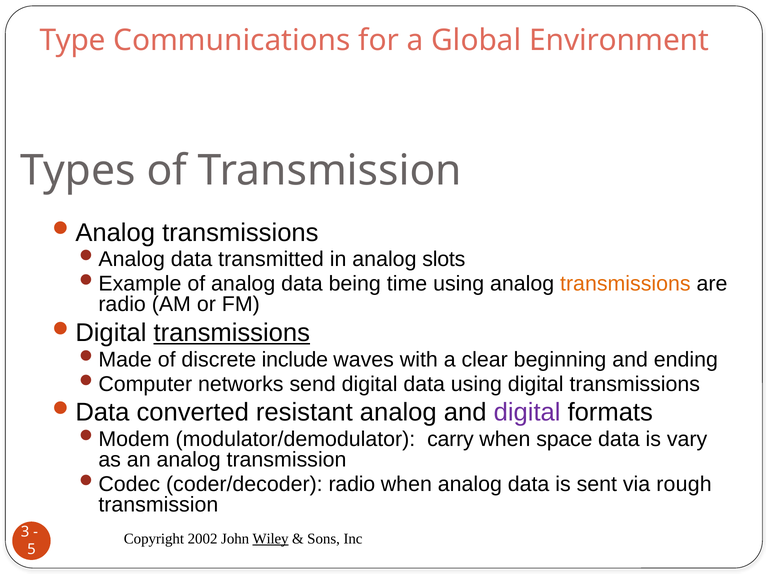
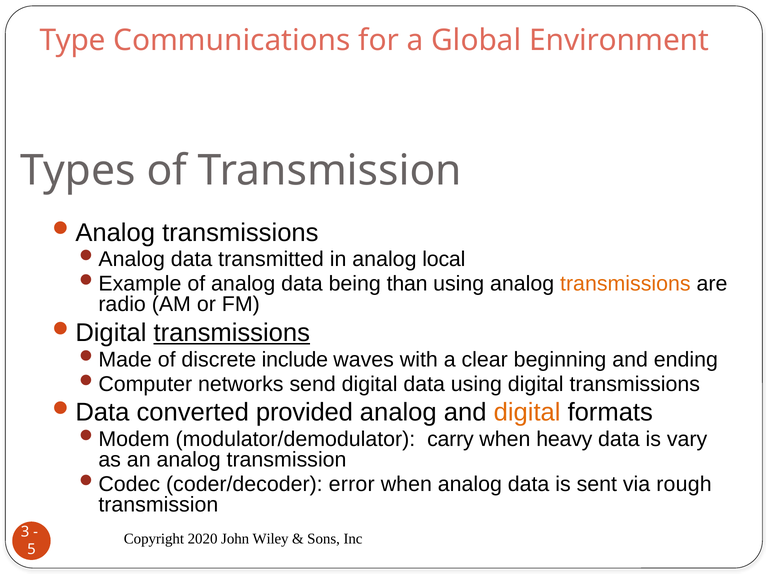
slots: slots -> local (444, 259)
time: time -> than (407, 284)
resistant: resistant -> provided (304, 412)
digital colour: purple -> orange (527, 412)
space: space -> heavy (564, 439)
coder/decoder radio: radio -> error (352, 484)
2002: 2002 -> 2020 (203, 539)
Wiley underline: present -> none (271, 539)
